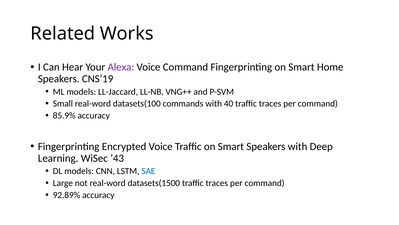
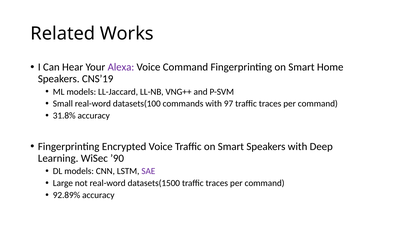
40: 40 -> 97 (229, 103)
85.9%: 85.9% -> 31.8% (64, 115)
’43: ’43 -> ’90 (117, 158)
SAE colour: blue -> purple (148, 171)
